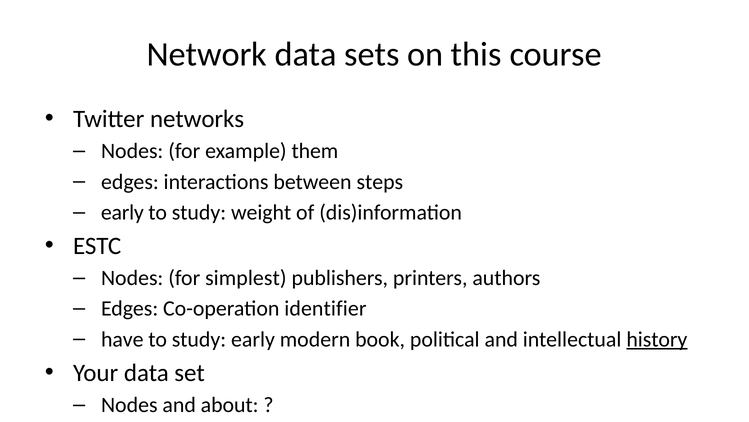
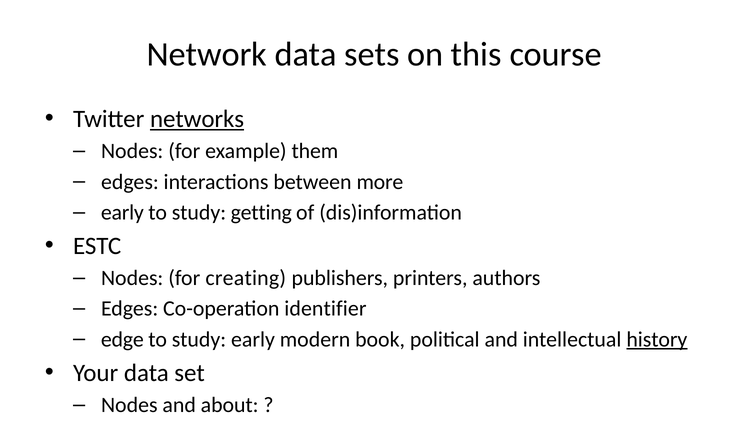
networks underline: none -> present (197, 119)
steps: steps -> more (380, 182)
weight: weight -> getting (261, 212)
simplest: simplest -> creating (246, 278)
have: have -> edge (122, 339)
